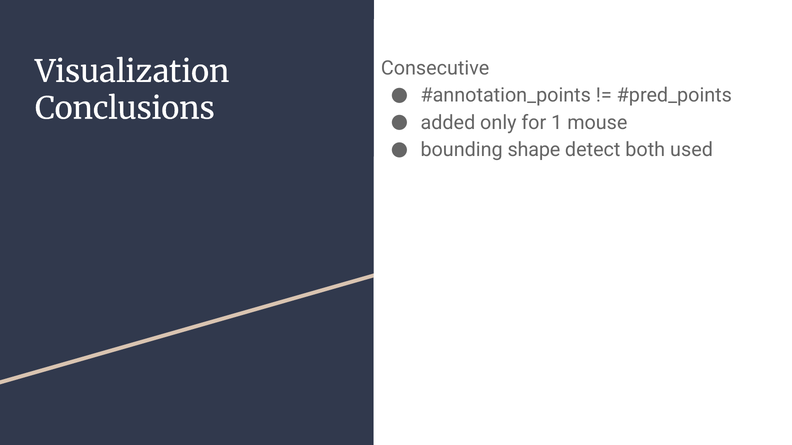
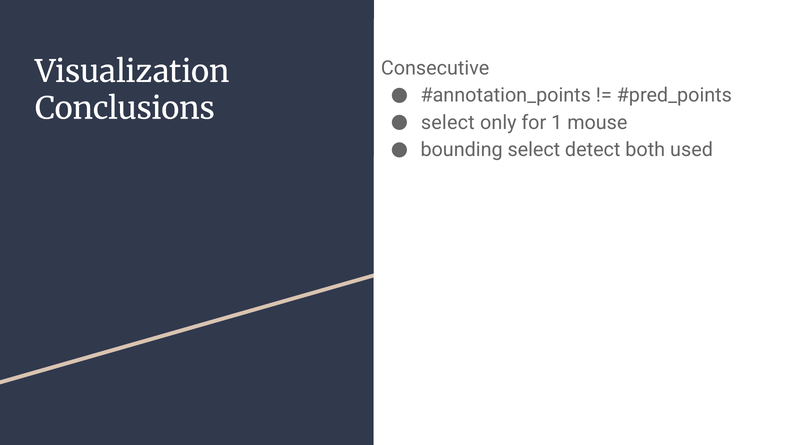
added: added -> select (448, 123)
bounding shape: shape -> select (534, 150)
